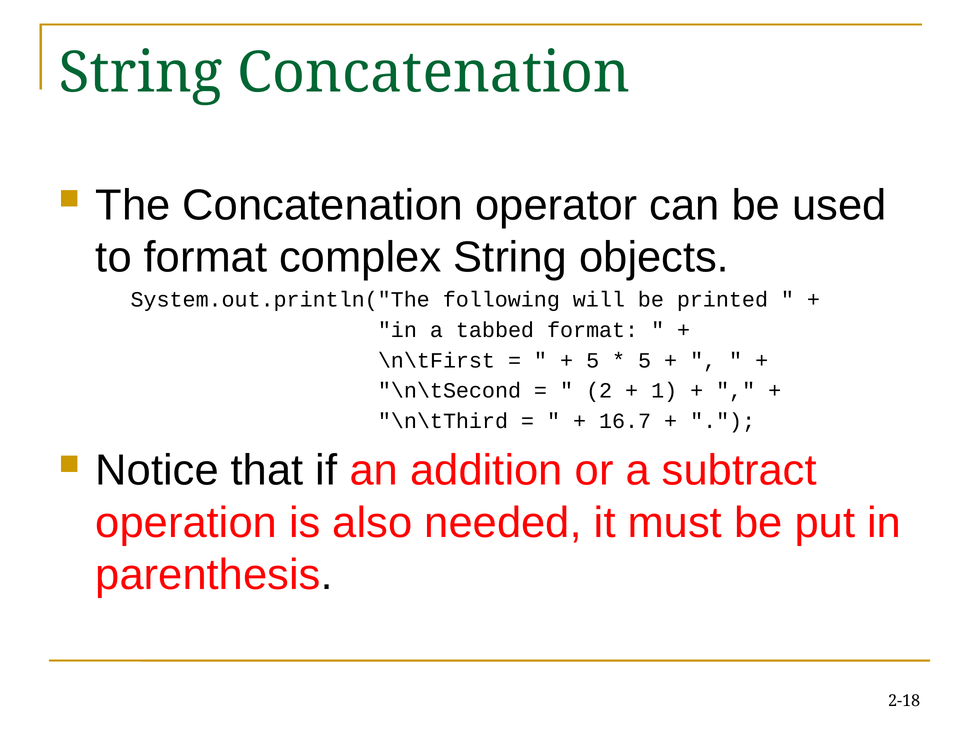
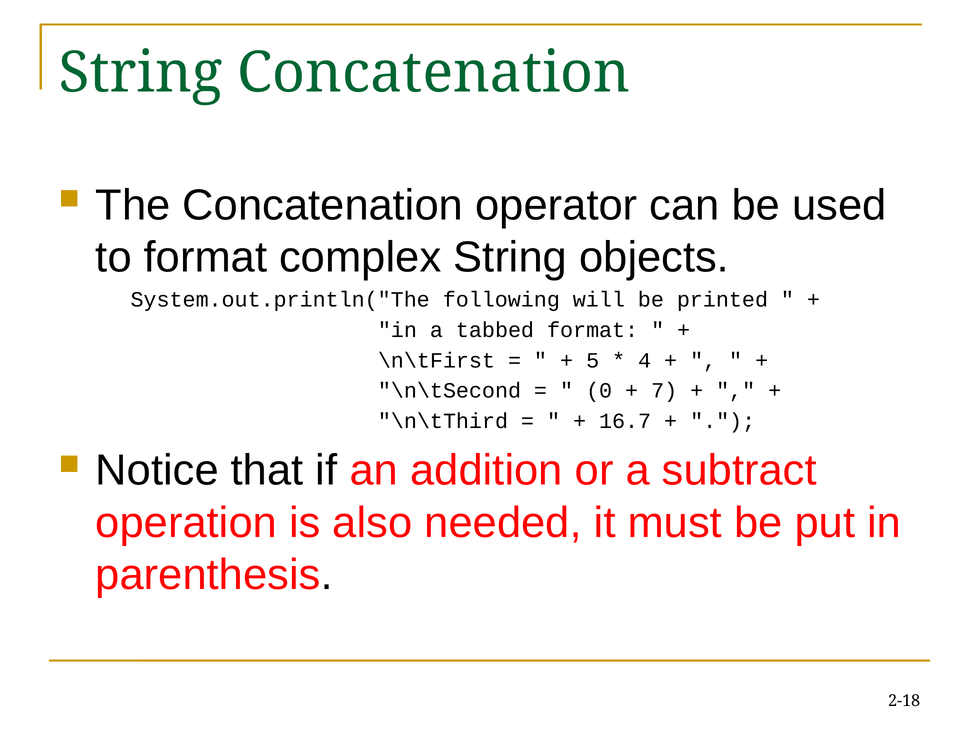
5: 5 -> 4 (645, 360)
2: 2 -> 0 (599, 391)
1: 1 -> 7 (664, 391)
